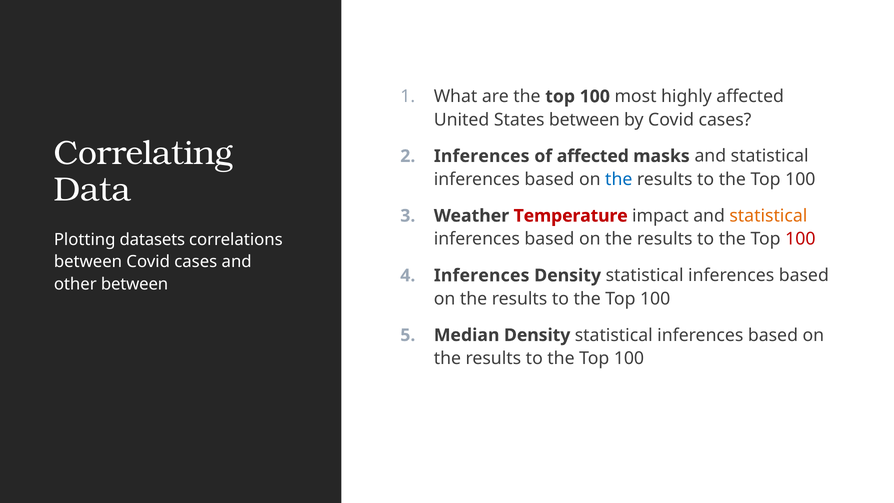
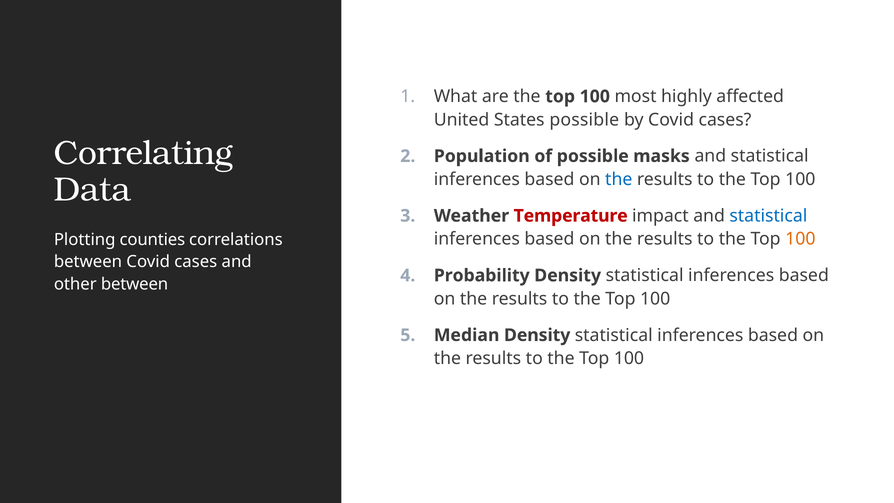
States between: between -> possible (584, 120)
Inferences: Inferences -> Population (482, 156)
of affected: affected -> possible (593, 156)
statistical colour: orange -> blue (768, 216)
100 colour: red -> orange (800, 239)
datasets: datasets -> counties (152, 240)
Inferences: Inferences -> Probability (482, 275)
